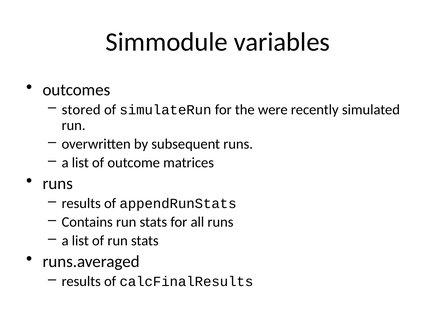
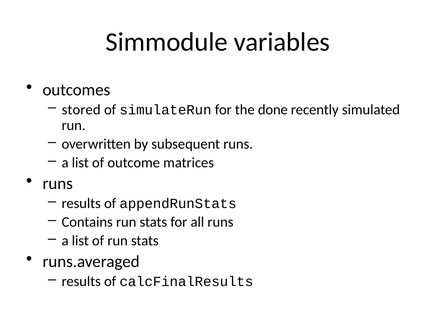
were: were -> done (273, 110)
